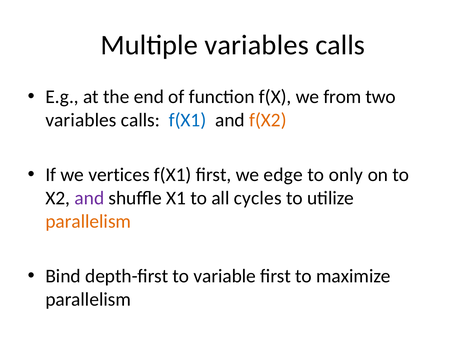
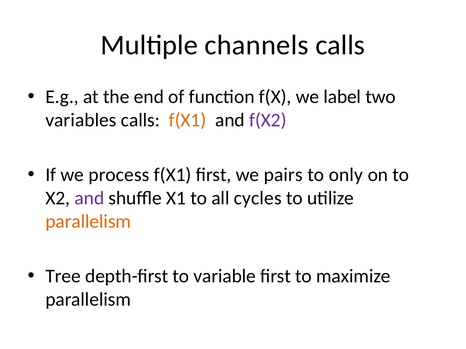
Multiple variables: variables -> channels (257, 45)
from: from -> label (342, 97)
f(X1 colour: blue -> orange (188, 120)
f(X2 colour: orange -> purple (268, 120)
vertices: vertices -> process (119, 175)
edge: edge -> pairs (283, 175)
Bind: Bind -> Tree (63, 277)
